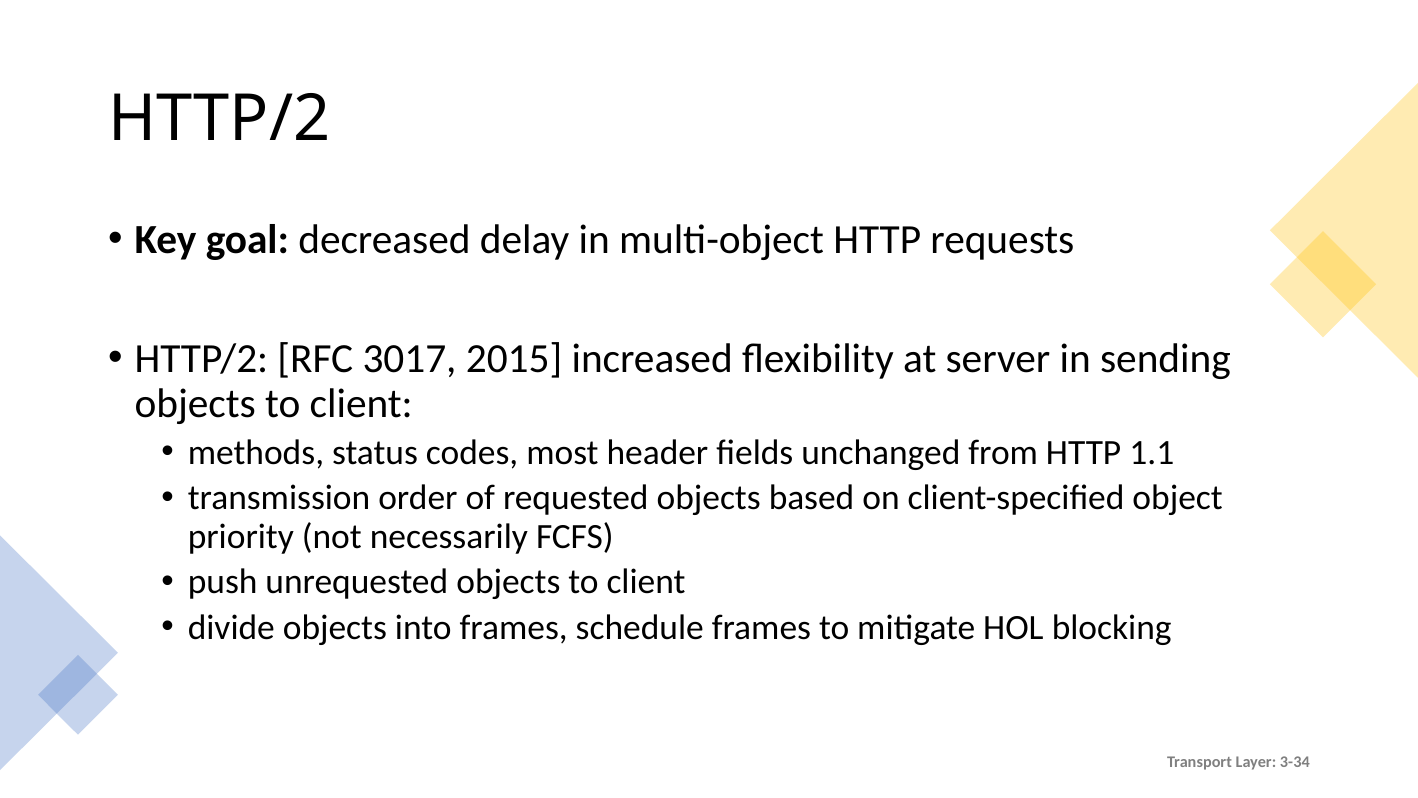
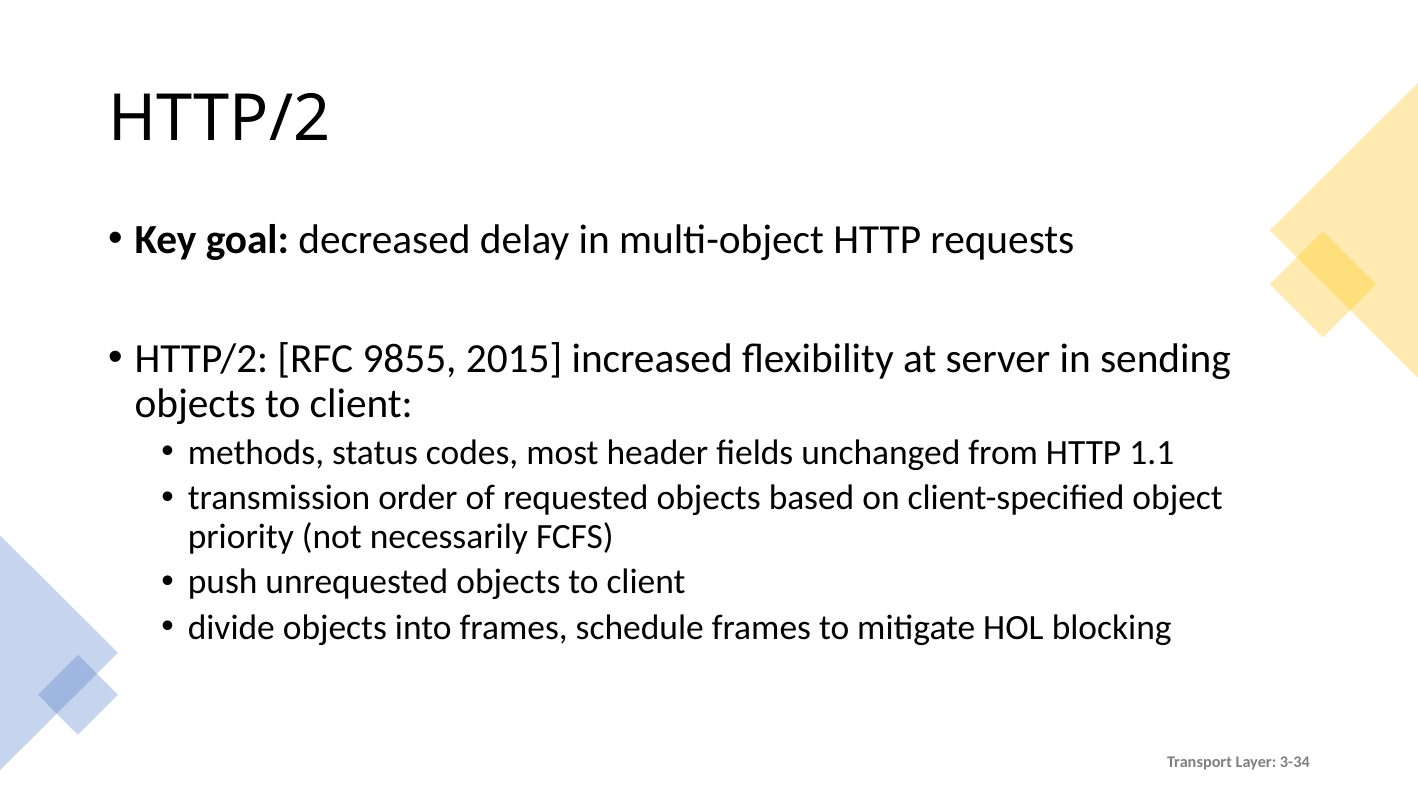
3017: 3017 -> 9855 (410, 359)
